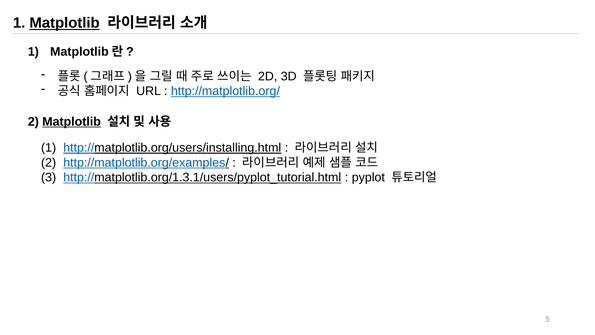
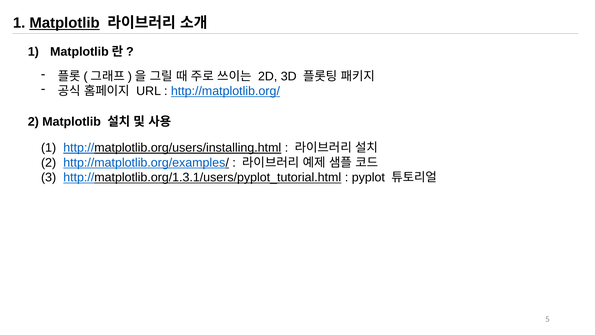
Matplotlib underline: present -> none (72, 122)
